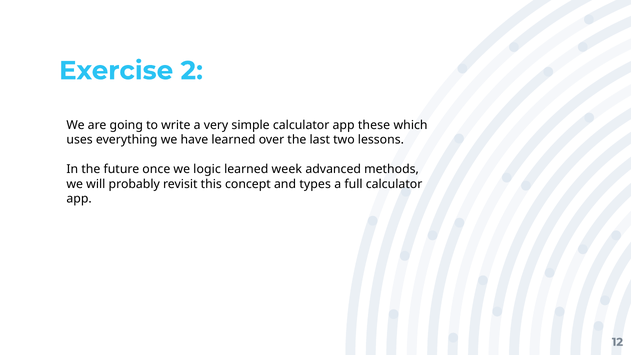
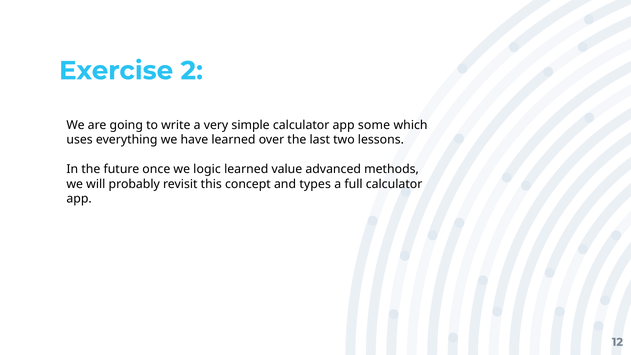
these: these -> some (374, 125)
week: week -> value (287, 169)
